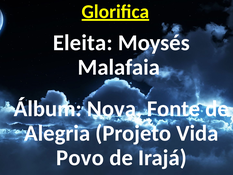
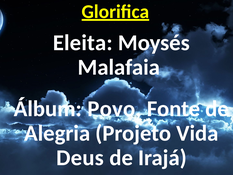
Nova: Nova -> Povo (114, 109)
Povo: Povo -> Deus (80, 158)
